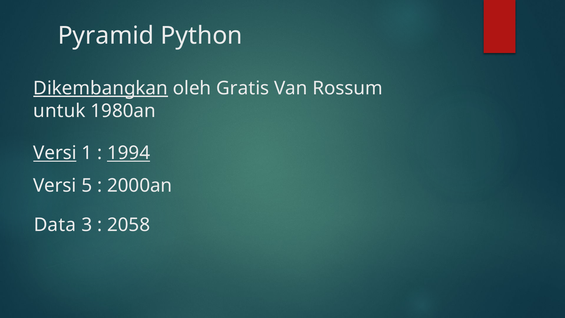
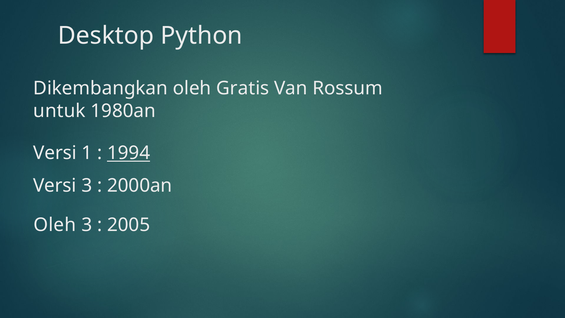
Pyramid: Pyramid -> Desktop (106, 36)
Dikembangkan underline: present -> none (101, 88)
Versi underline: present -> none (55, 153)
Versi 5: 5 -> 3 (87, 185)
Data: Data -> Oleh (55, 225)
2058: 2058 -> 2005 (129, 225)
